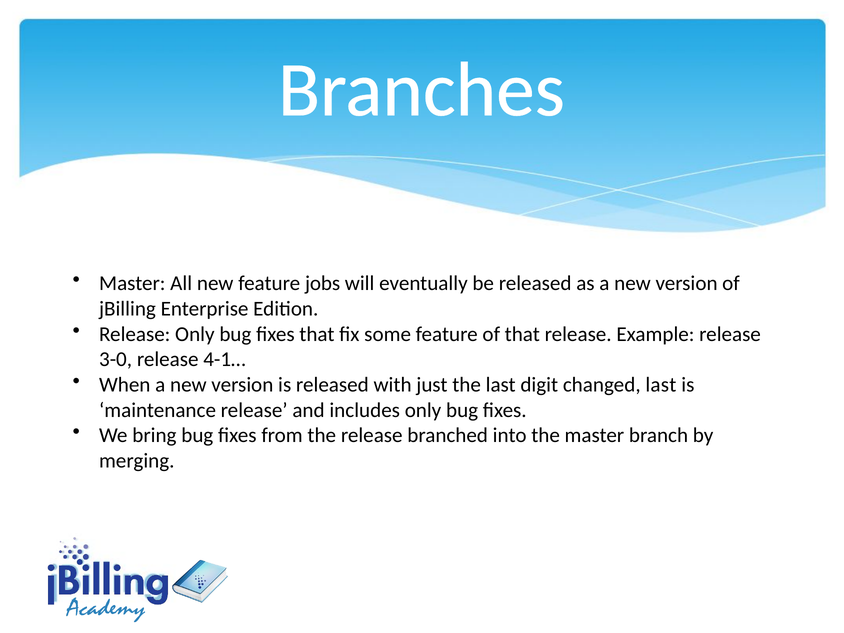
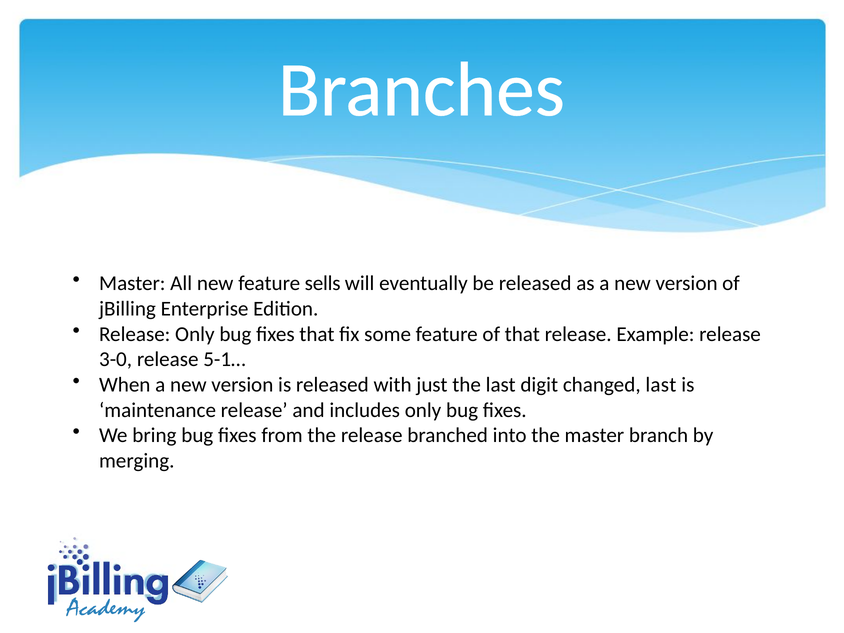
jobs: jobs -> sells (323, 283)
4-1…: 4-1… -> 5-1… (224, 359)
